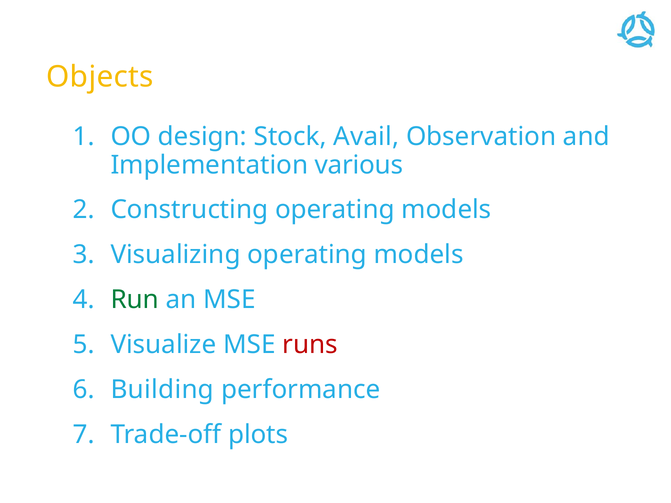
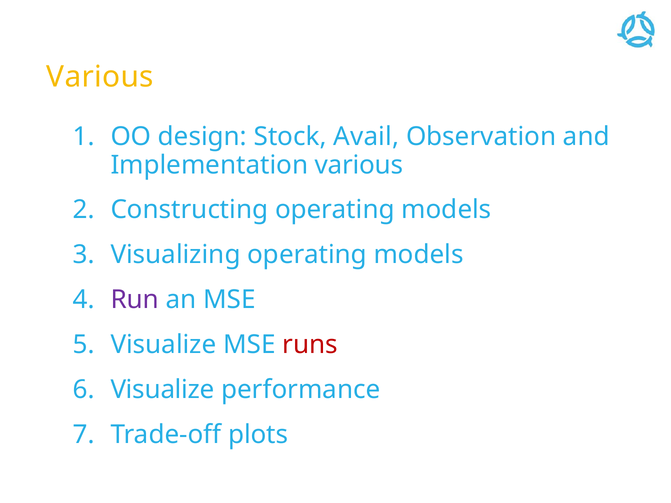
Objects: Objects -> Various (100, 77)
Run colour: green -> purple (135, 300)
Building: Building -> Visualize (163, 390)
